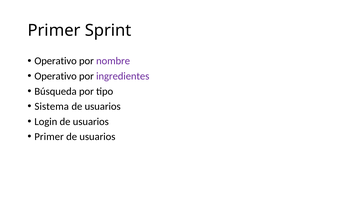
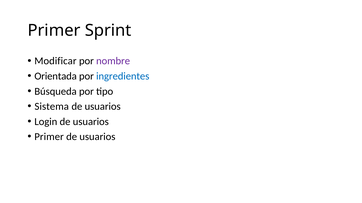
Operativo: Operativo -> Modificar (55, 61)
Operativo: Operativo -> Orientada (56, 76)
ingredientes colour: purple -> blue (123, 76)
